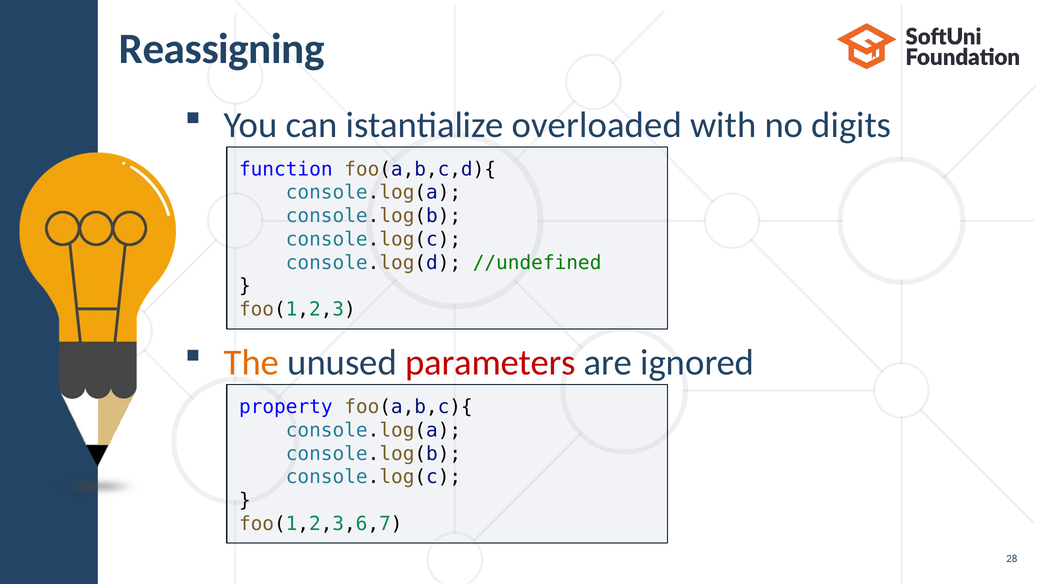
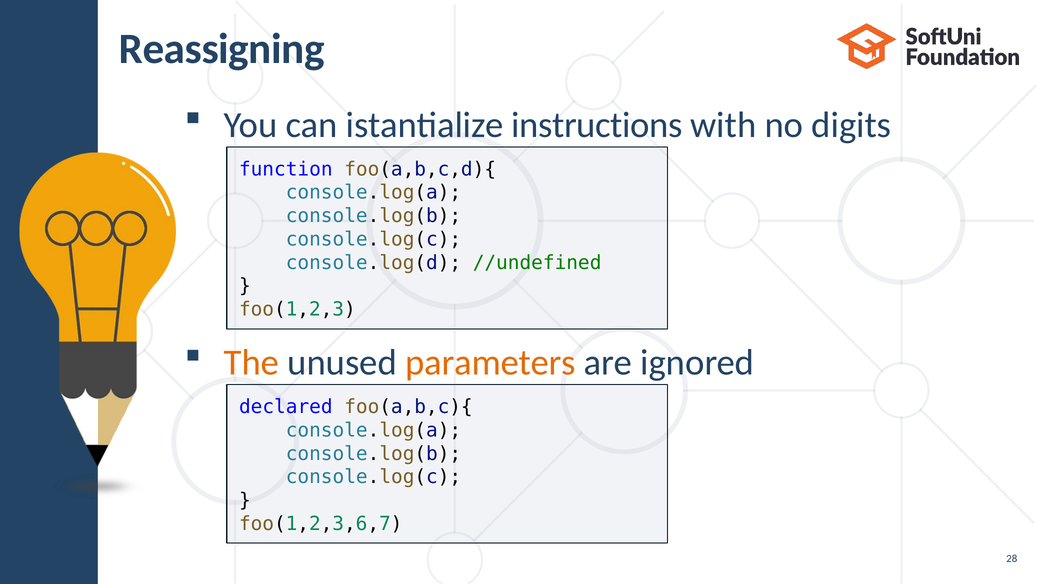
overloaded: overloaded -> instructions (597, 125)
parameters colour: red -> orange (490, 362)
property: property -> declared (286, 407)
